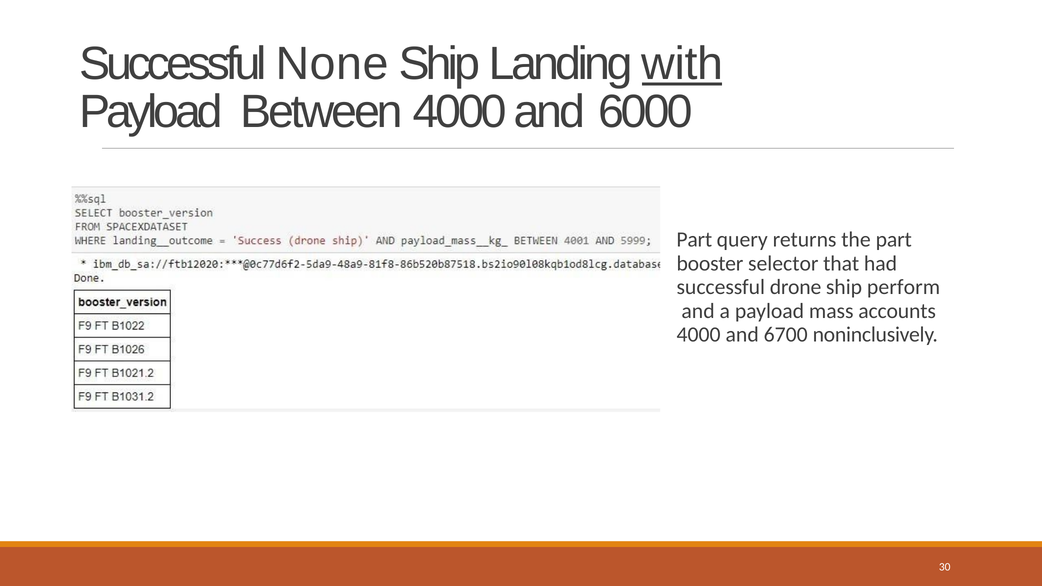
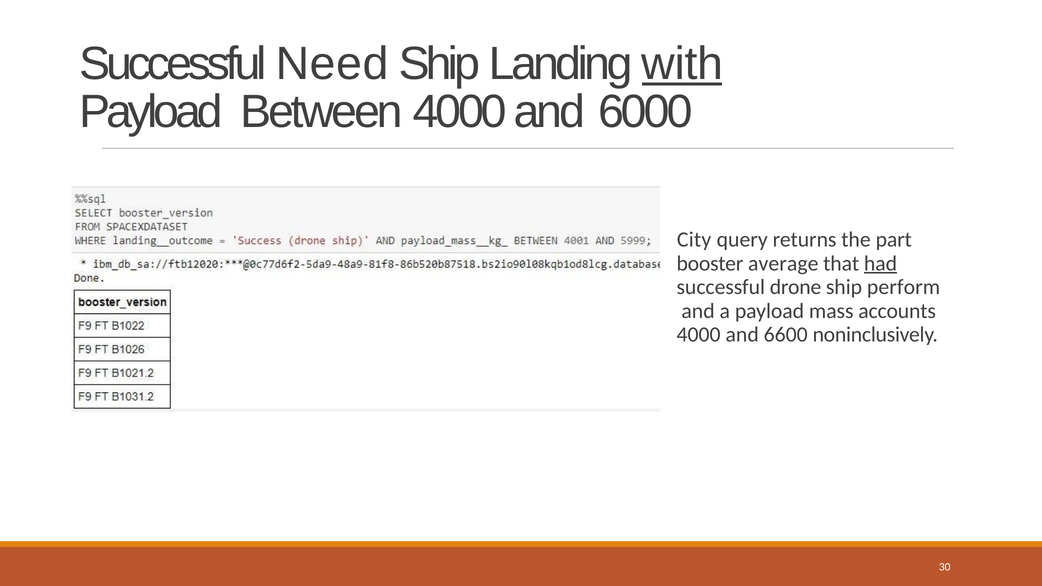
None: None -> Need (332, 64)
Part: Part -> City (694, 240)
selector: selector -> average (783, 264)
had underline: none -> present (881, 264)
6700: 6700 -> 6600 (786, 335)
